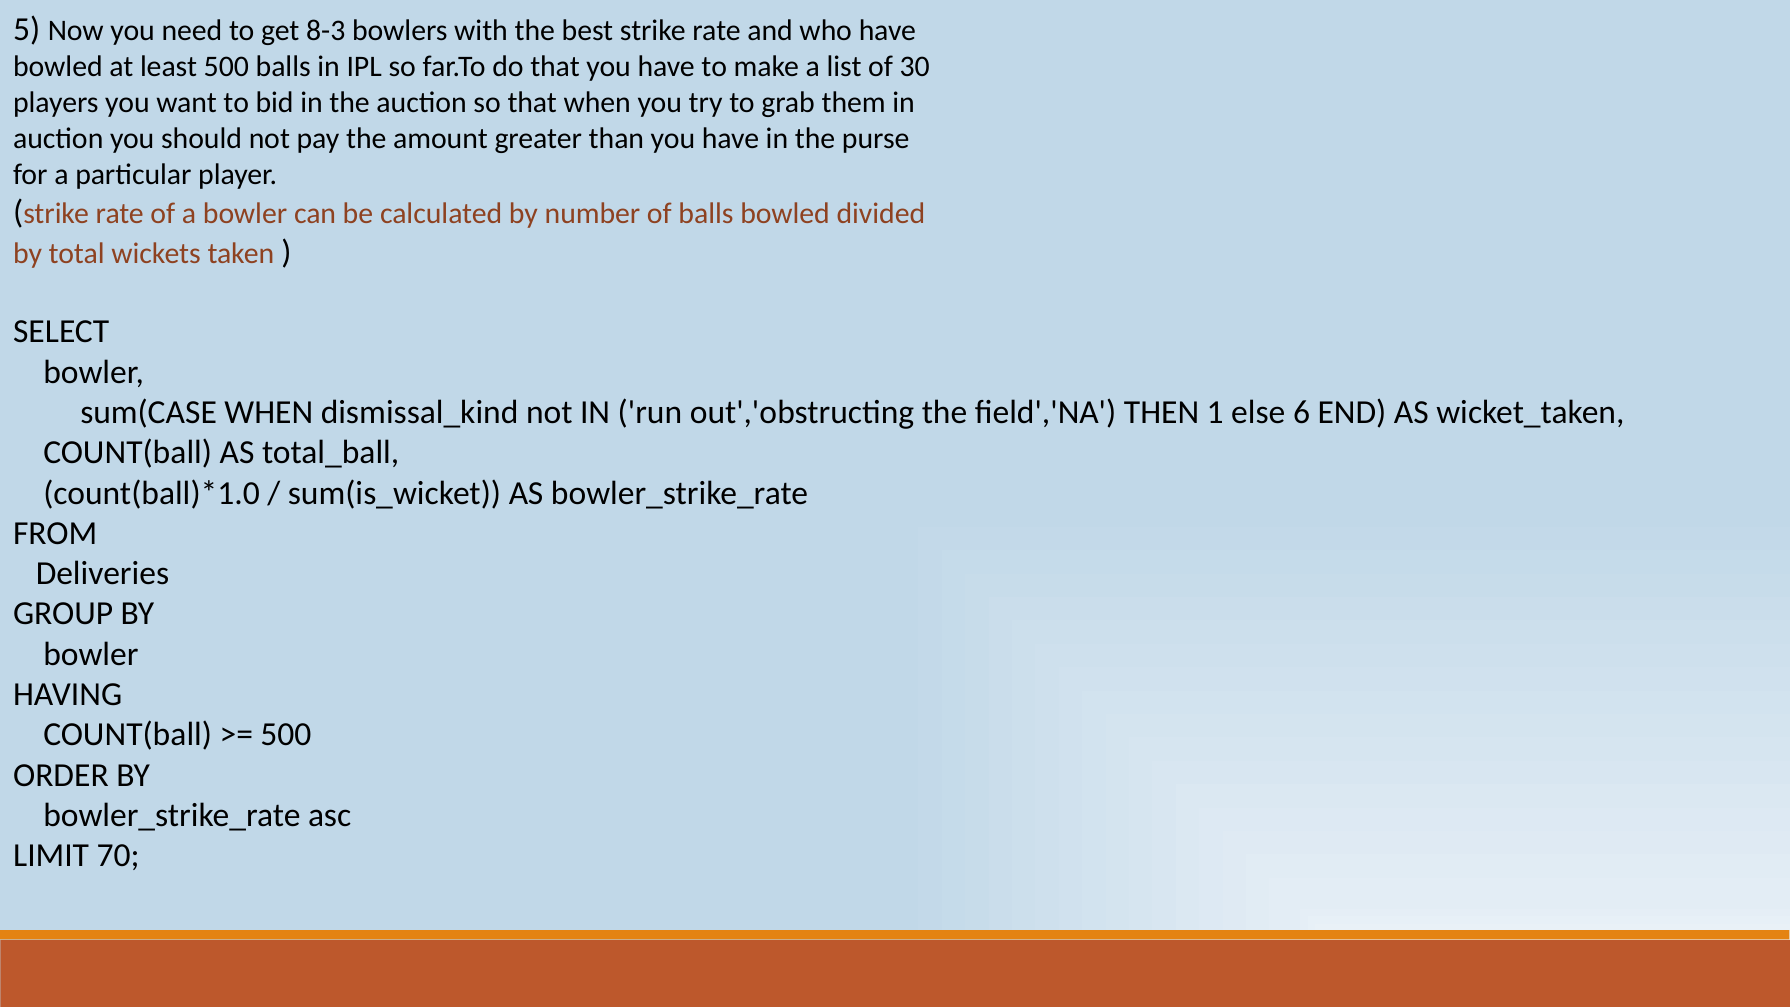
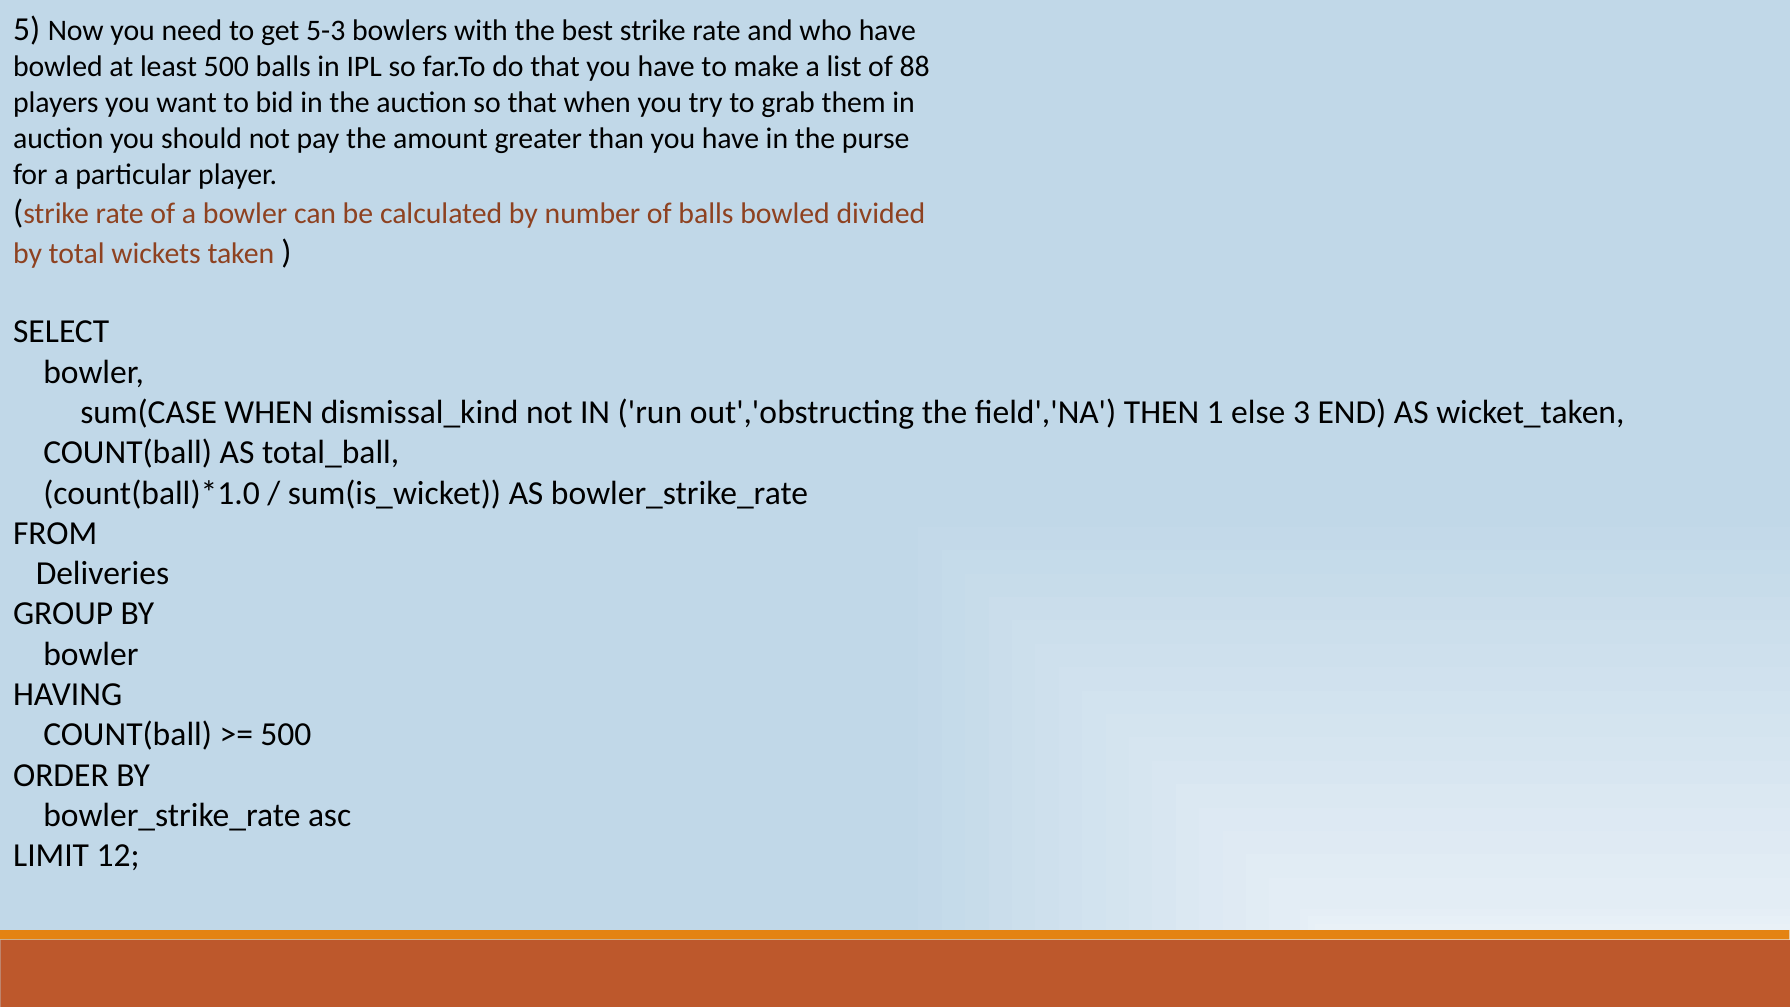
8-3: 8-3 -> 5-3 (326, 30)
30: 30 -> 88 (915, 67)
6: 6 -> 3 (1302, 412)
70: 70 -> 12 (118, 855)
